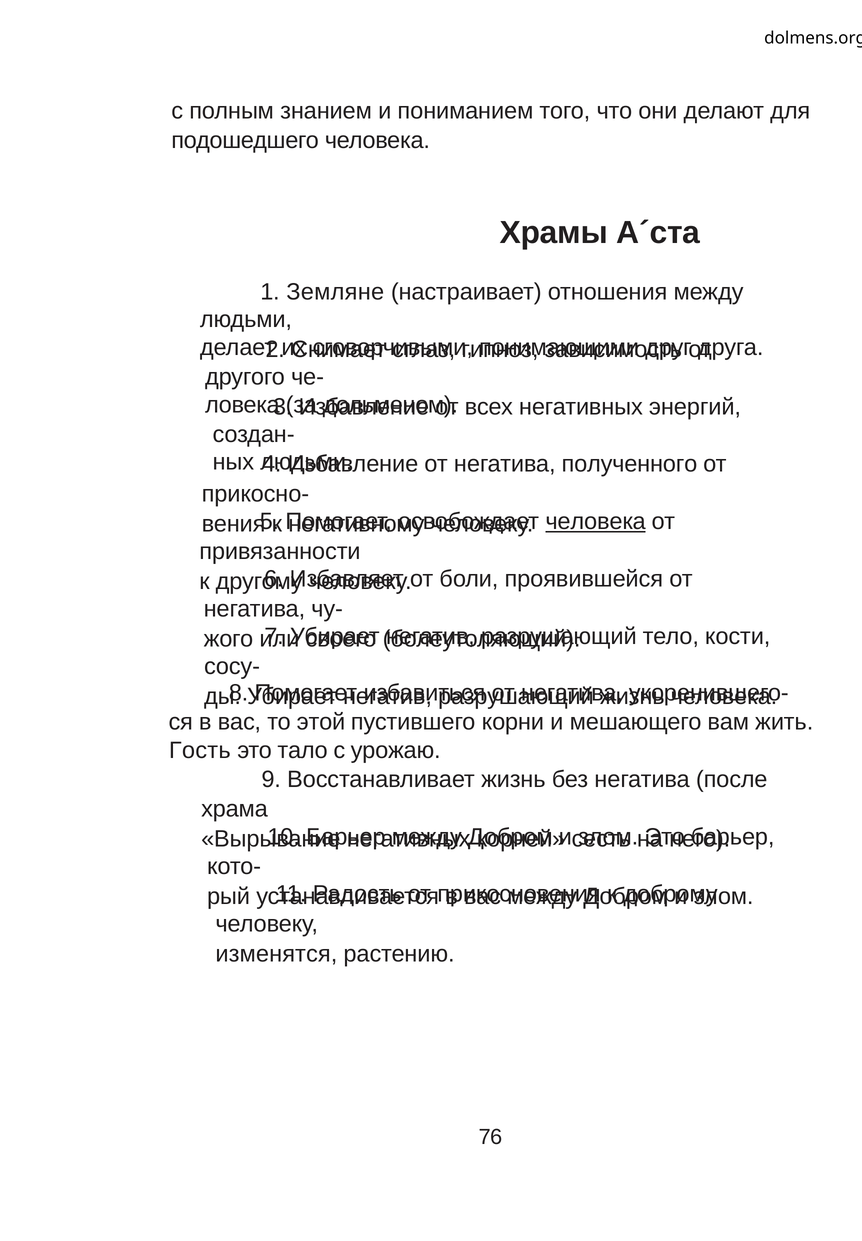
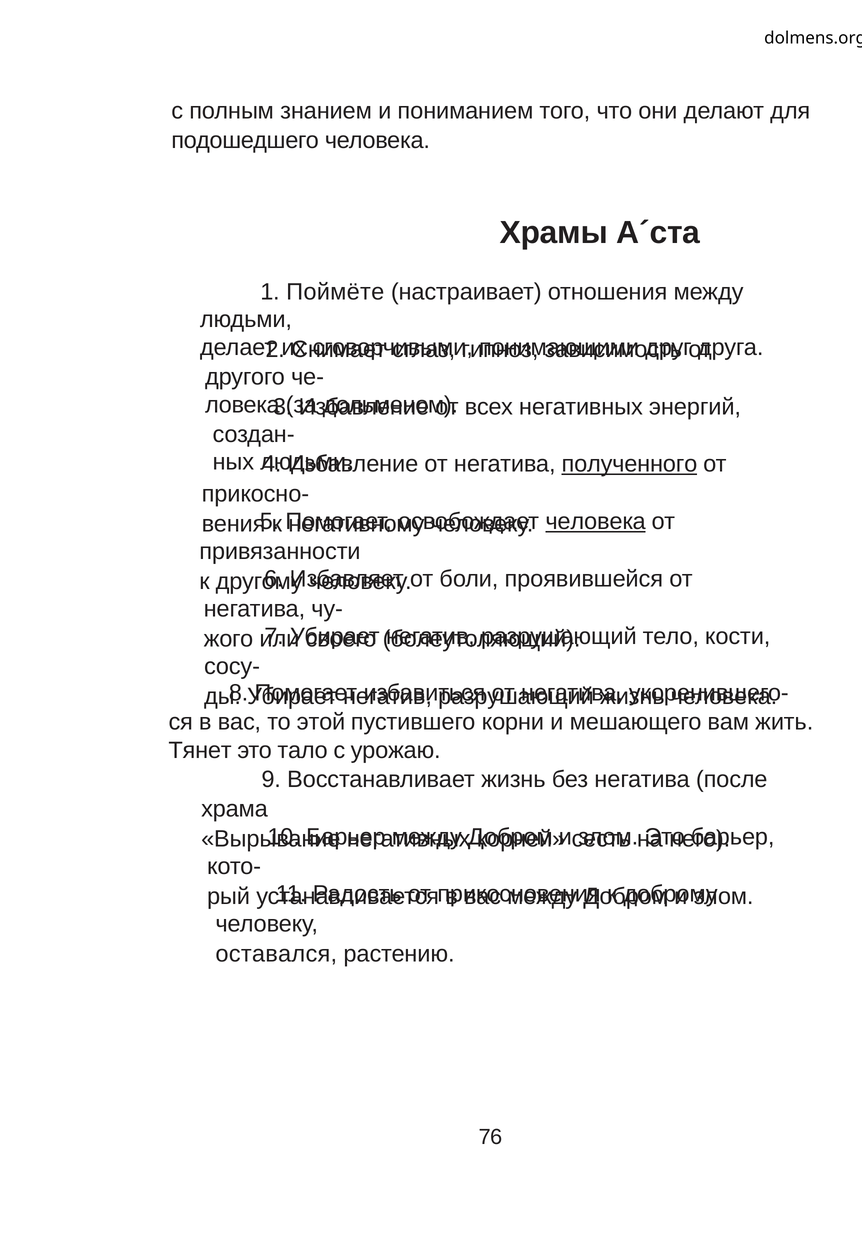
Земляне: Земляне -> Поймёте (335, 292)
полученного underline: none -> present (629, 464)
Гость: Гость -> Тянет (200, 750)
изменятся: изменятся -> оставался (276, 954)
